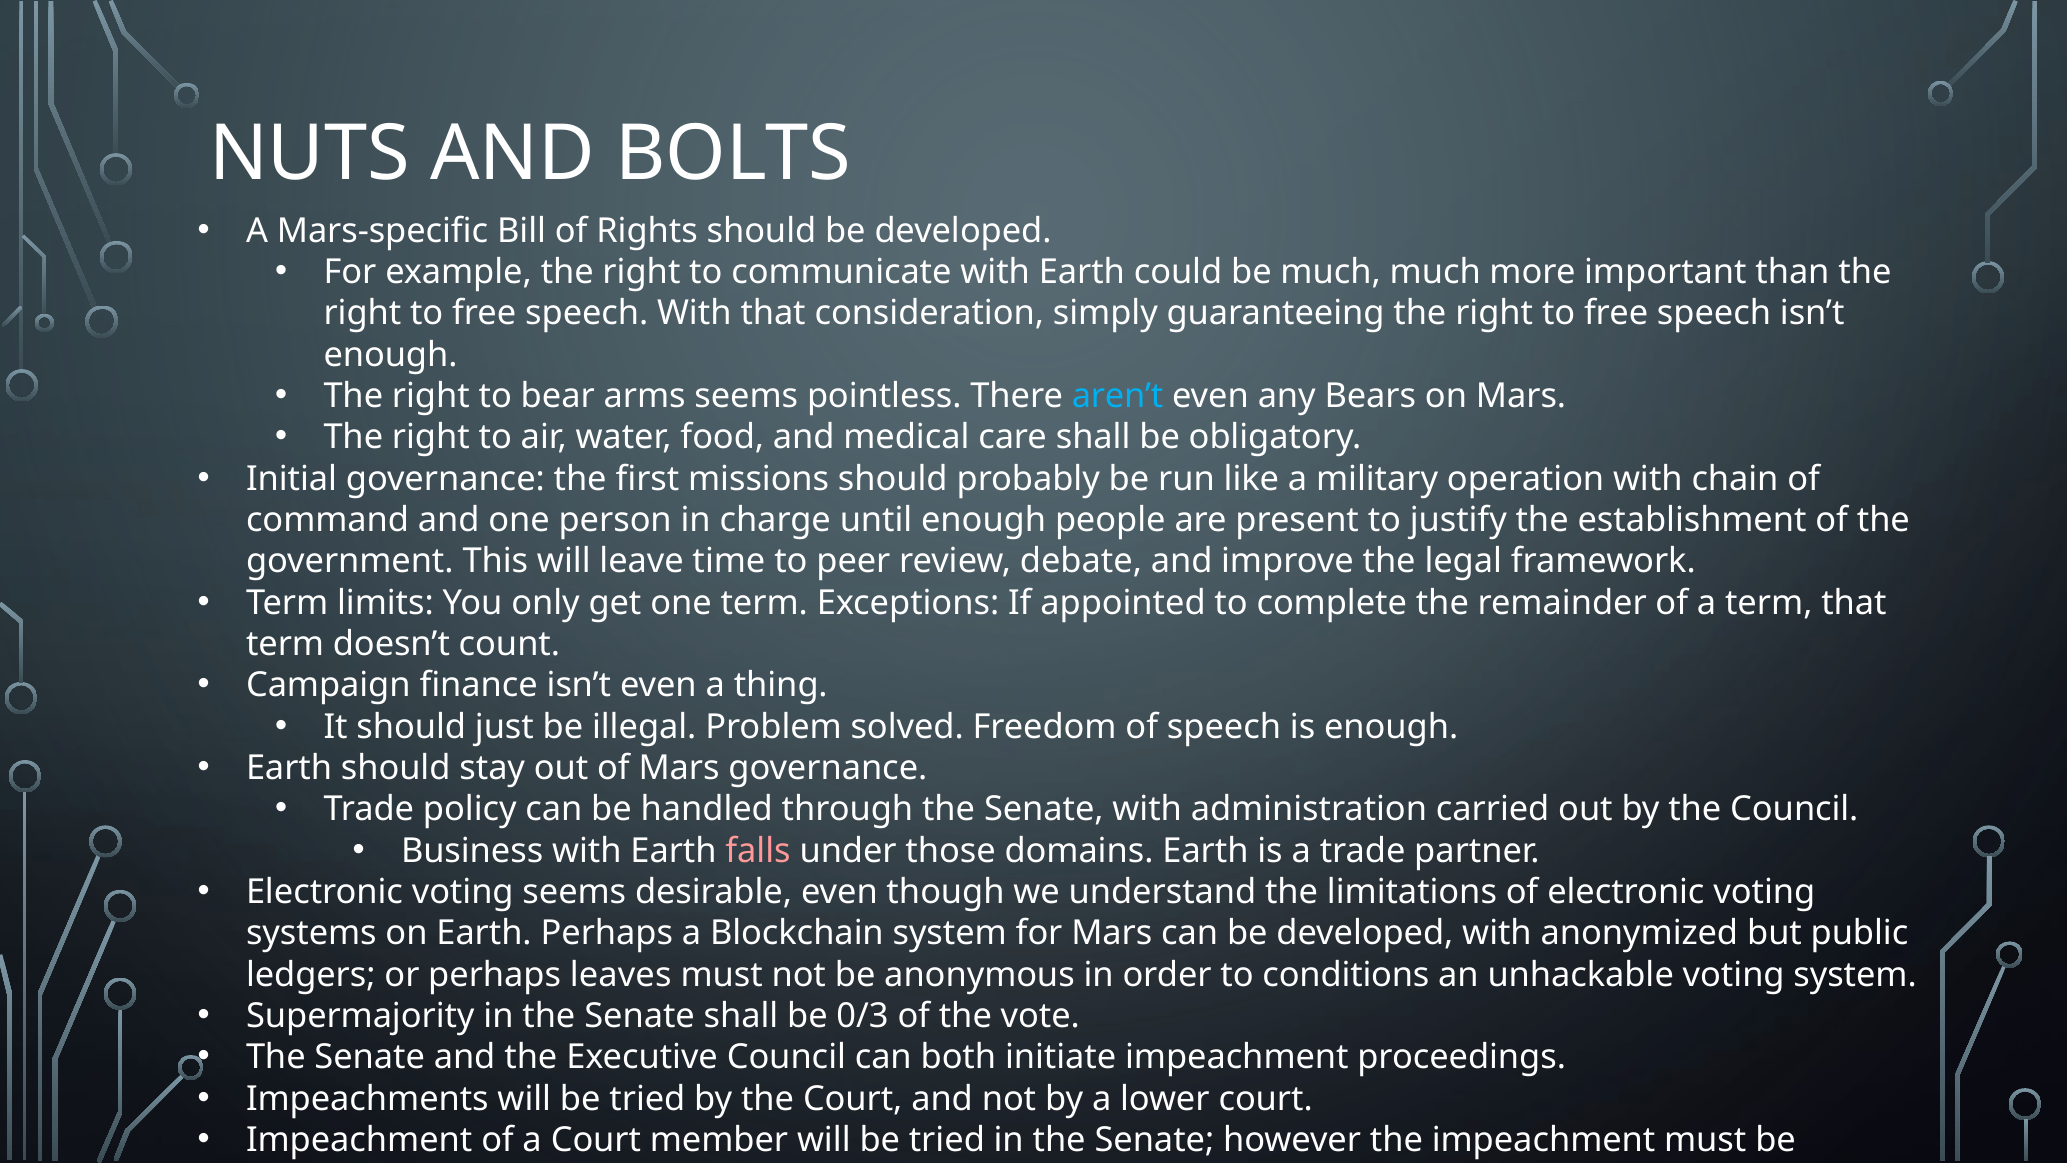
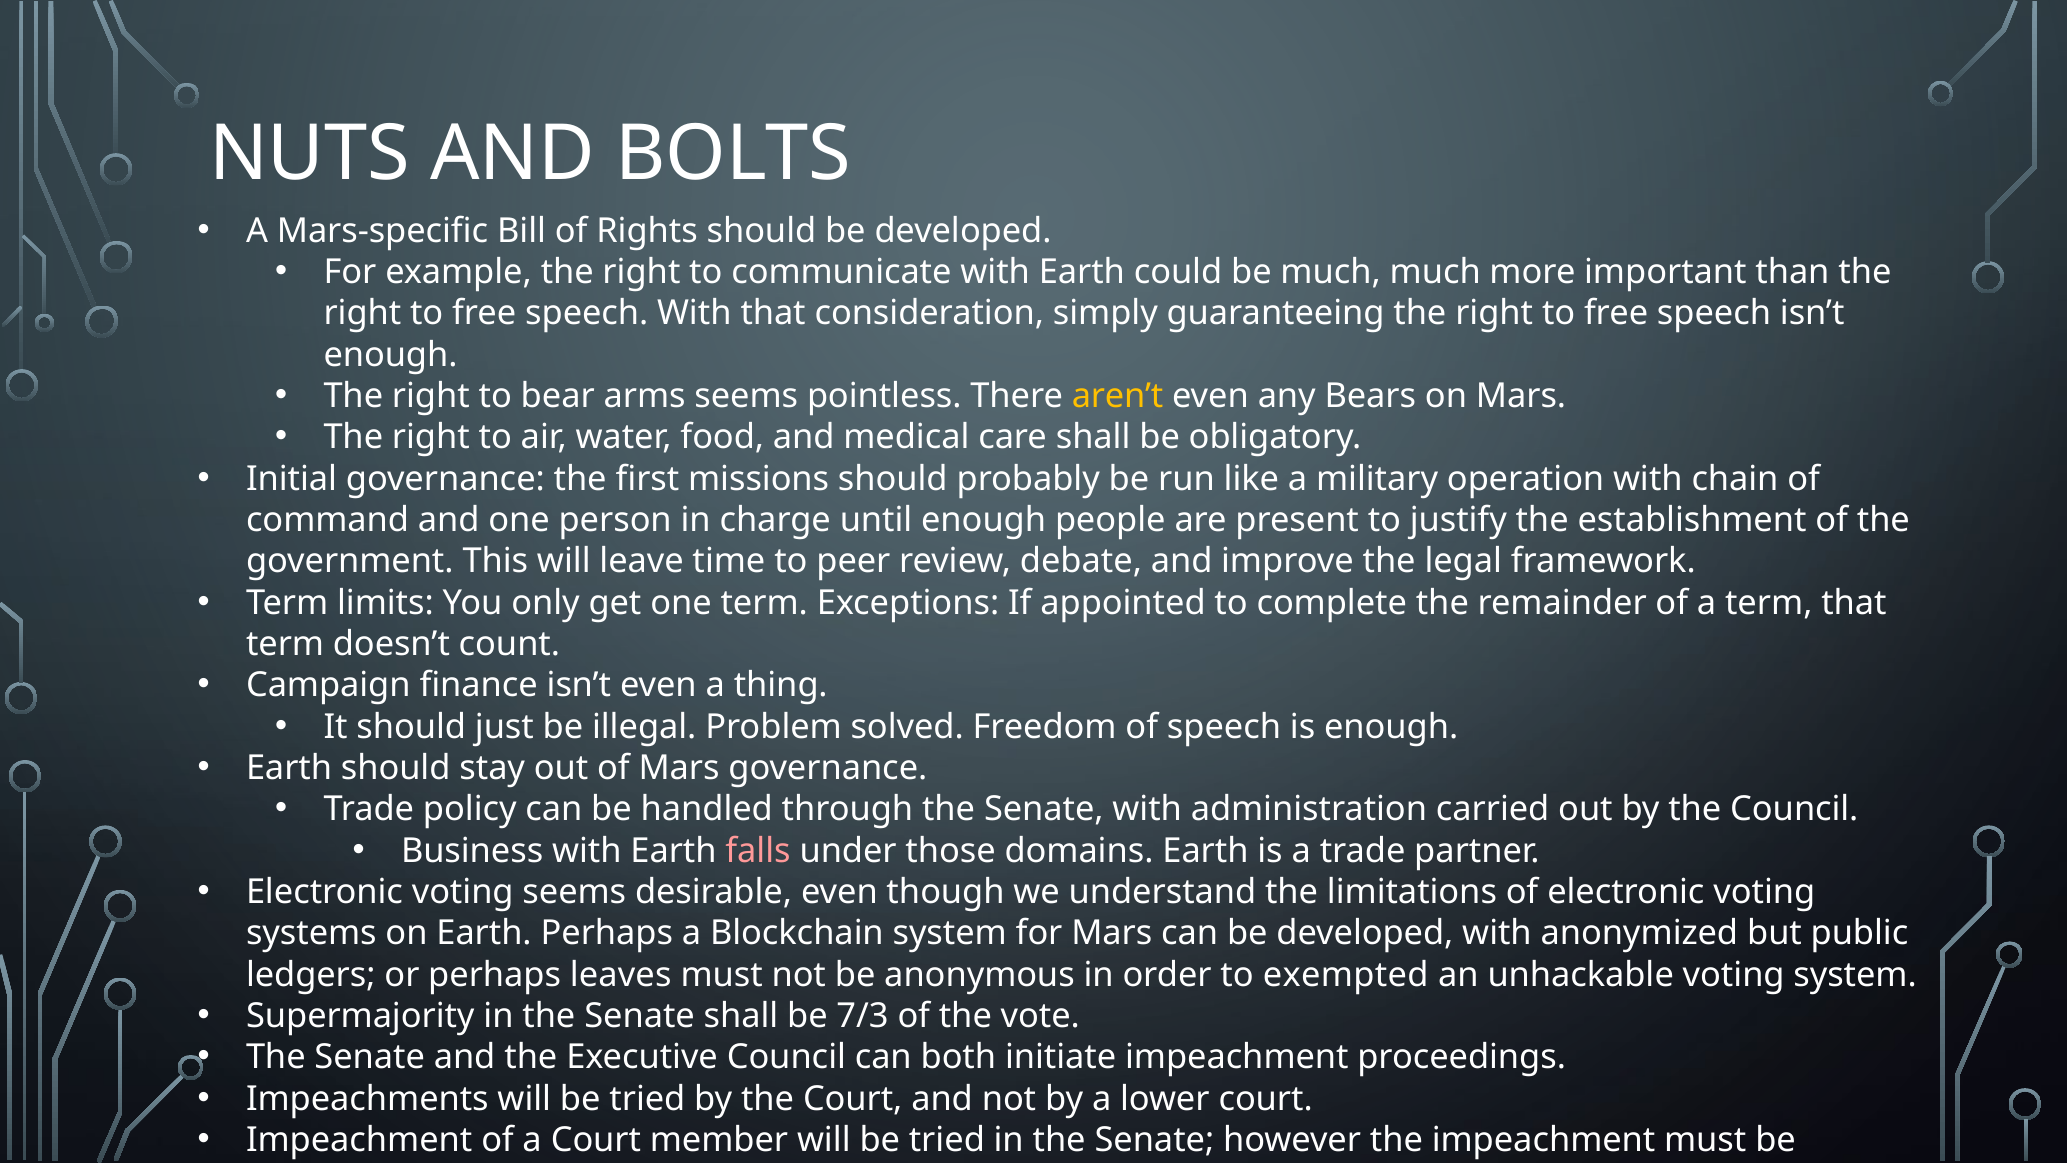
aren’t colour: light blue -> yellow (1118, 396)
conditions: conditions -> exempted (1346, 975)
0/3: 0/3 -> 7/3 (863, 1016)
